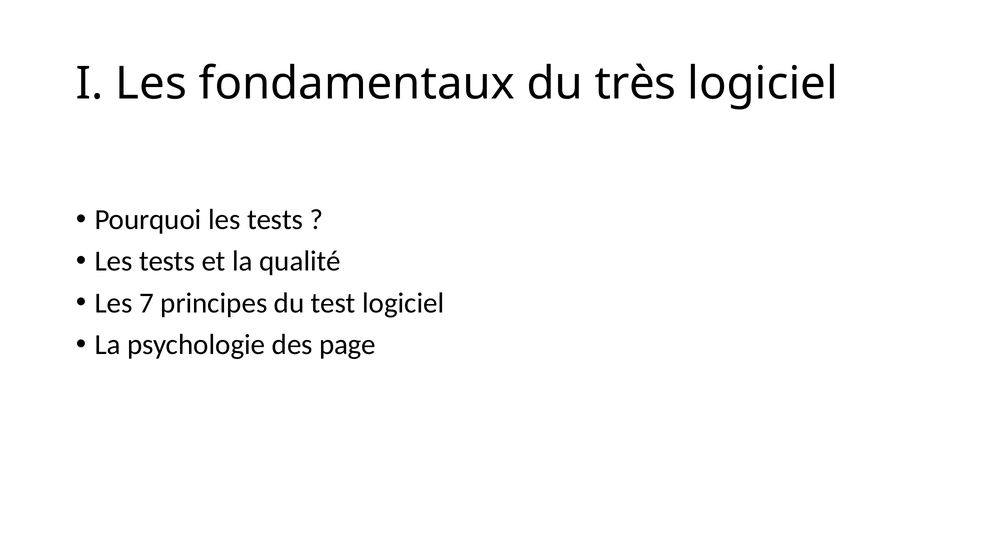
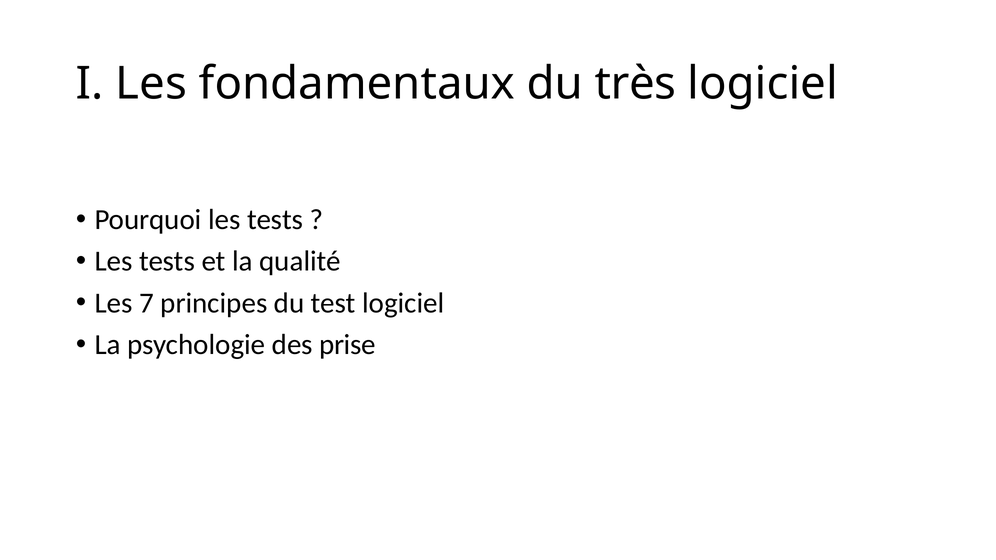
page: page -> prise (348, 345)
